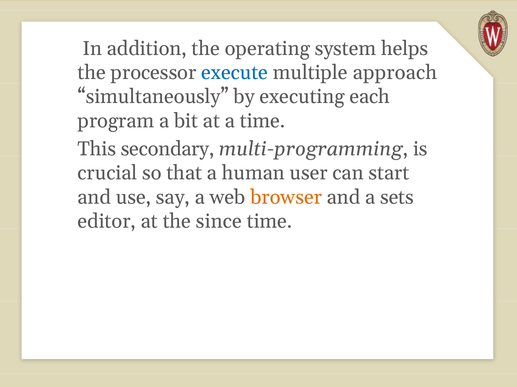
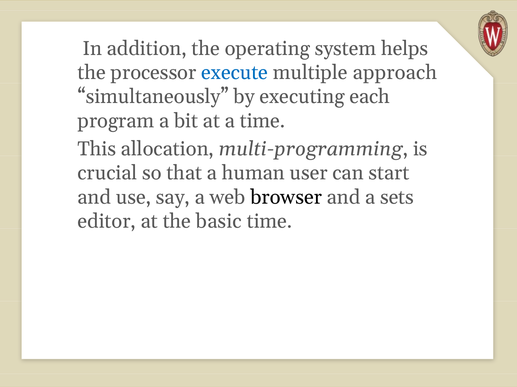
secondary: secondary -> allocation (168, 149)
browser colour: orange -> black (286, 197)
since: since -> basic (219, 222)
